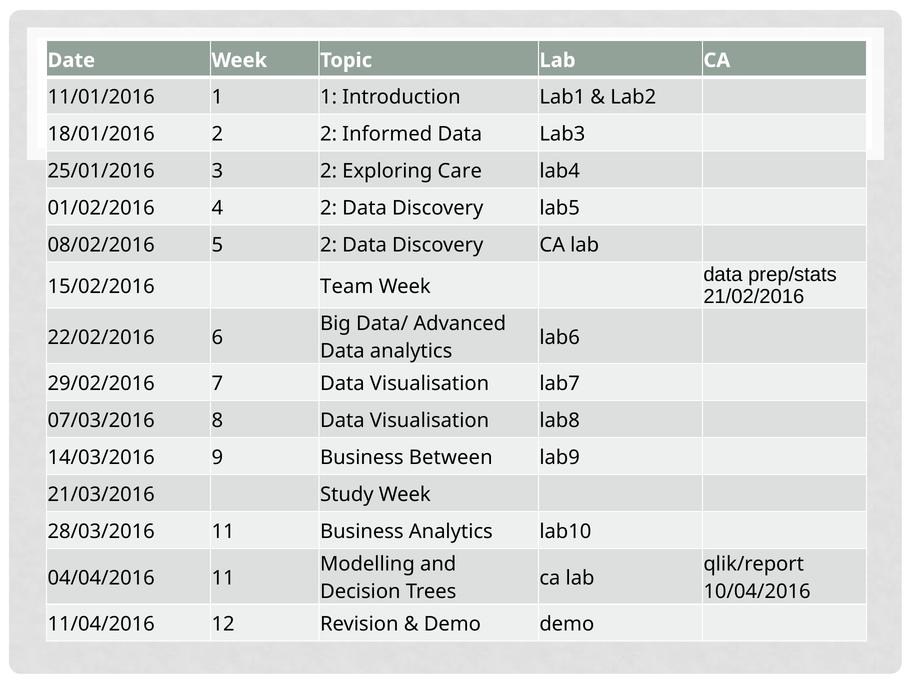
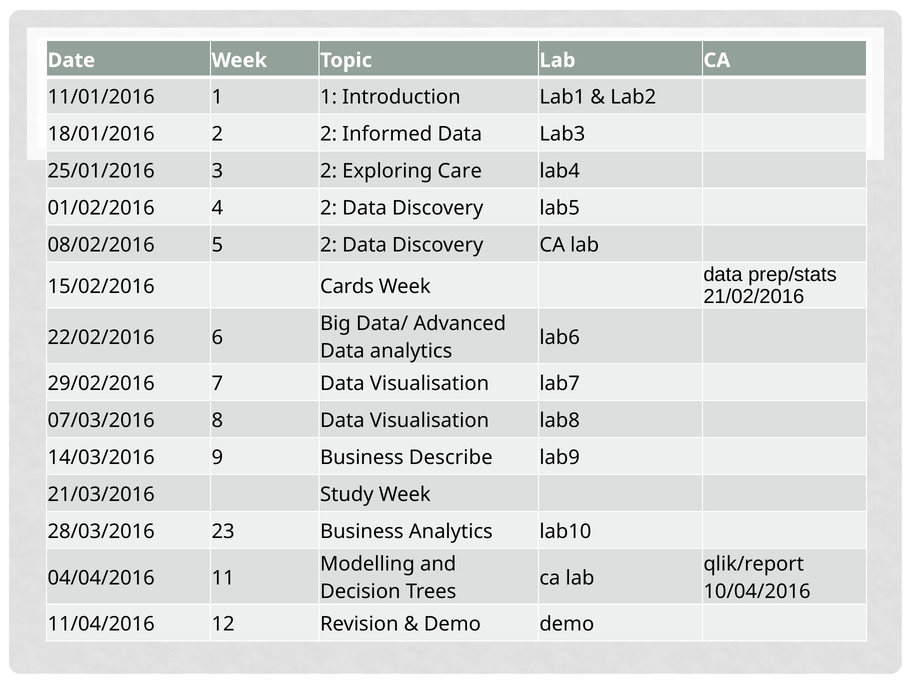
Team: Team -> Cards (347, 287)
Between: Between -> Describe (451, 458)
28/03/2016 11: 11 -> 23 (223, 532)
